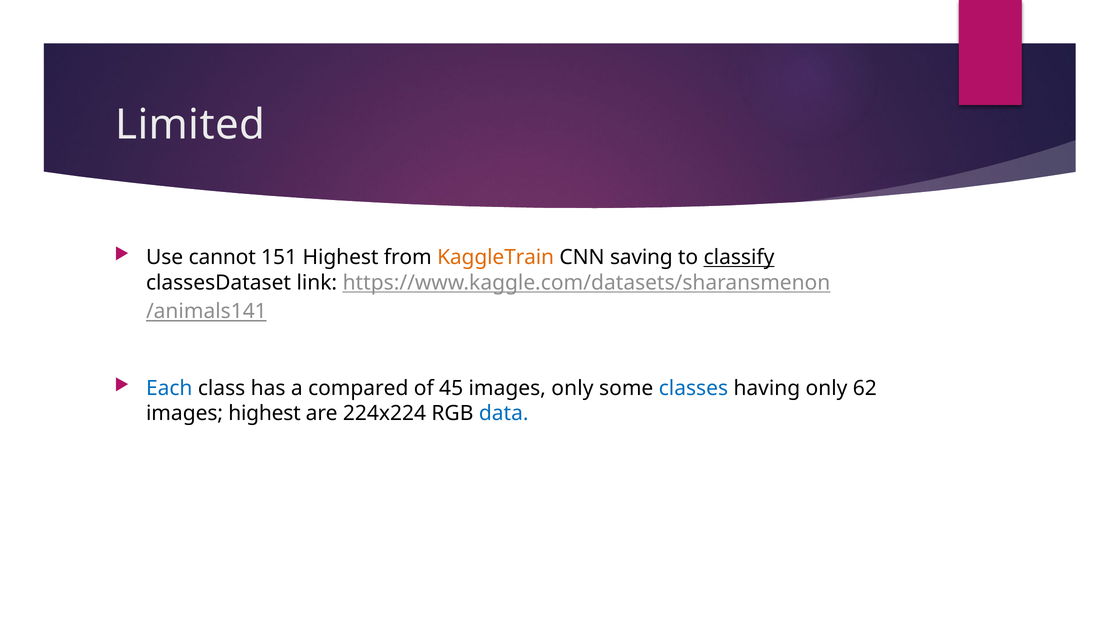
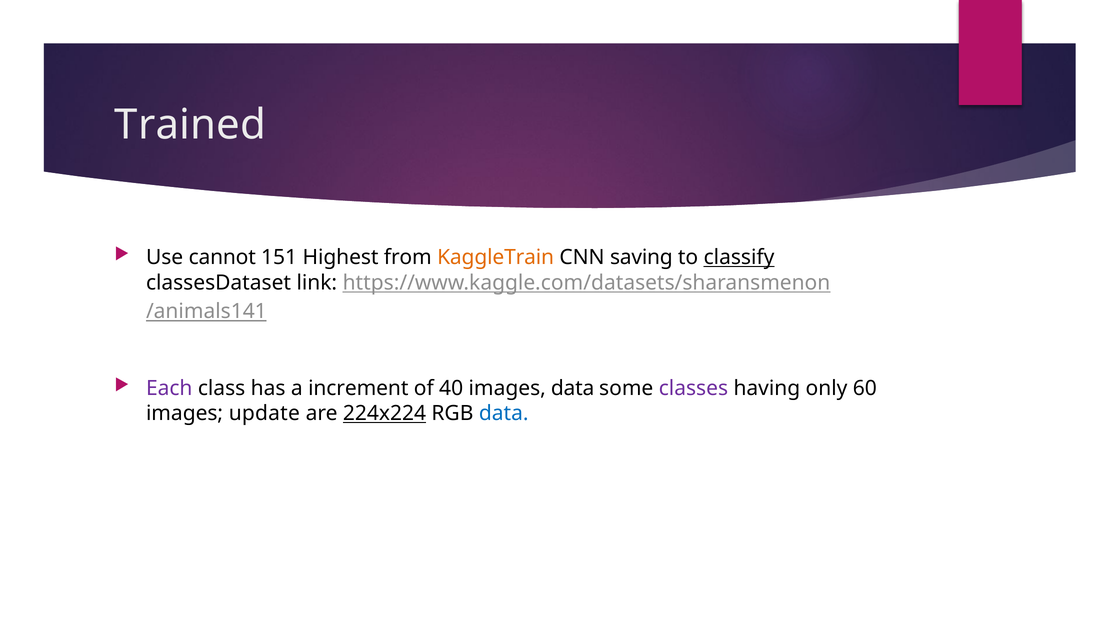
Limited: Limited -> Trained (190, 125)
Each colour: blue -> purple (169, 388)
compared: compared -> increment (358, 388)
45: 45 -> 40 (451, 388)
images only: only -> data (573, 388)
classes colour: blue -> purple (693, 388)
62: 62 -> 60 (865, 388)
images highest: highest -> update (264, 414)
224x224 underline: none -> present (385, 414)
